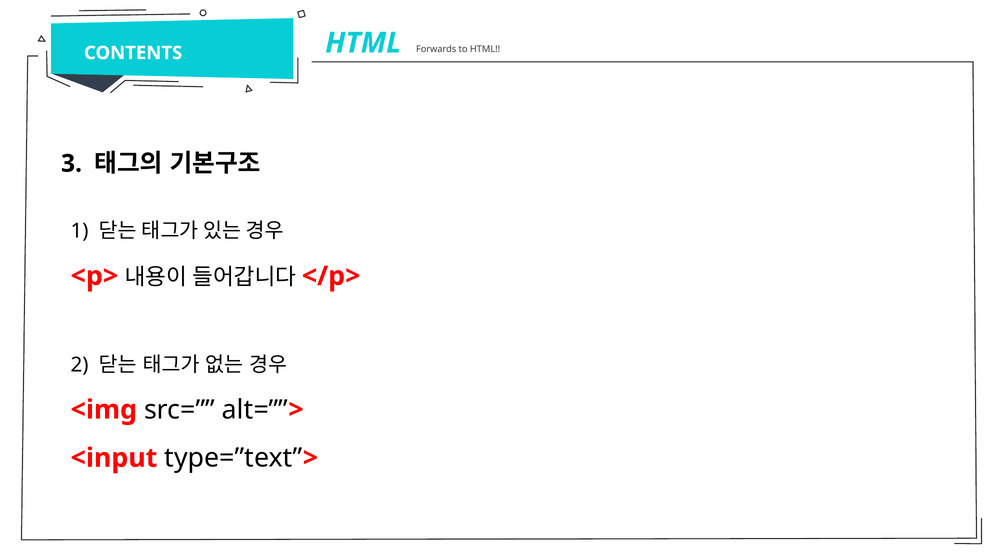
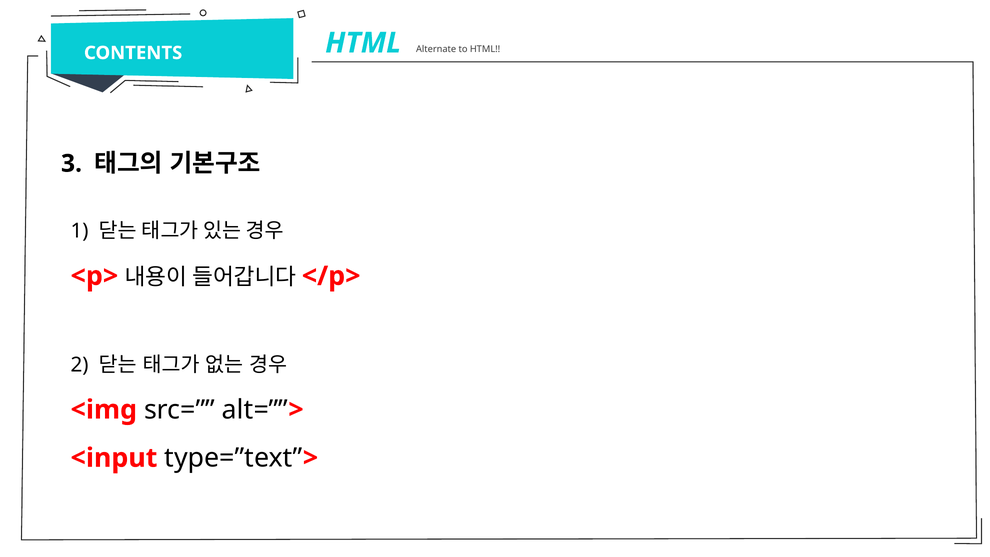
Forwards: Forwards -> Alternate (436, 49)
